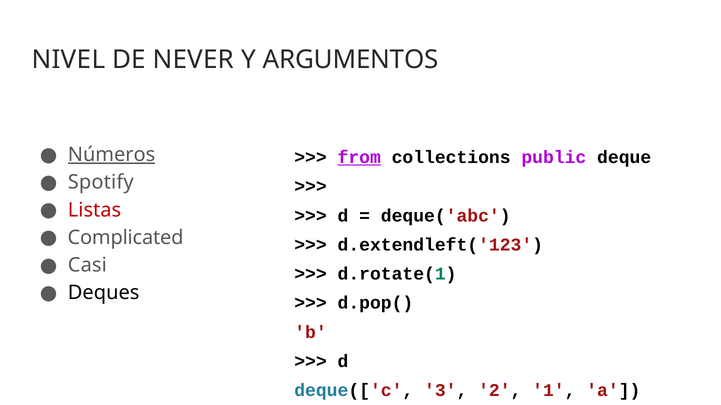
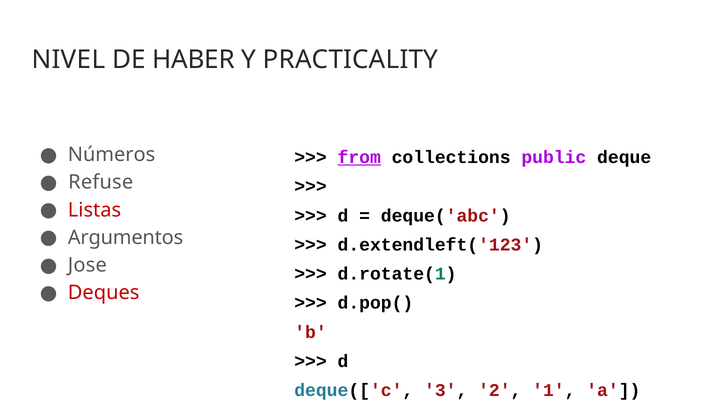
NEVER: NEVER -> HABER (194, 60)
ARGUMENTOS: ARGUMENTOS -> PRACTICALITY (350, 60)
Números underline: present -> none (112, 155)
Spotify: Spotify -> Refuse (101, 183)
Complicated: Complicated -> Argumentos (126, 238)
Casi: Casi -> Jose (87, 266)
Deques colour: black -> red (104, 293)
